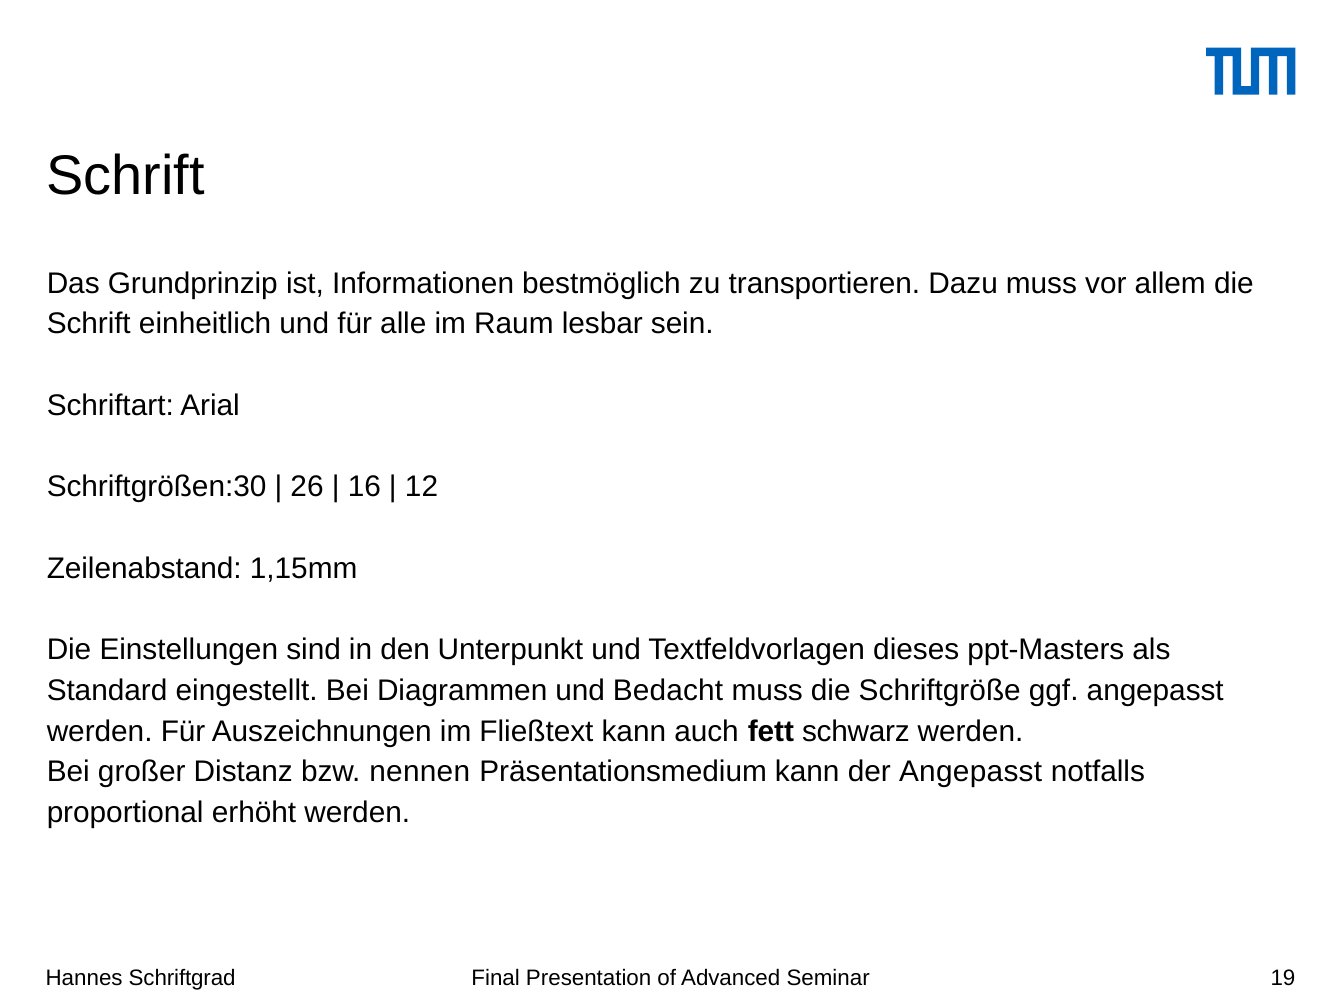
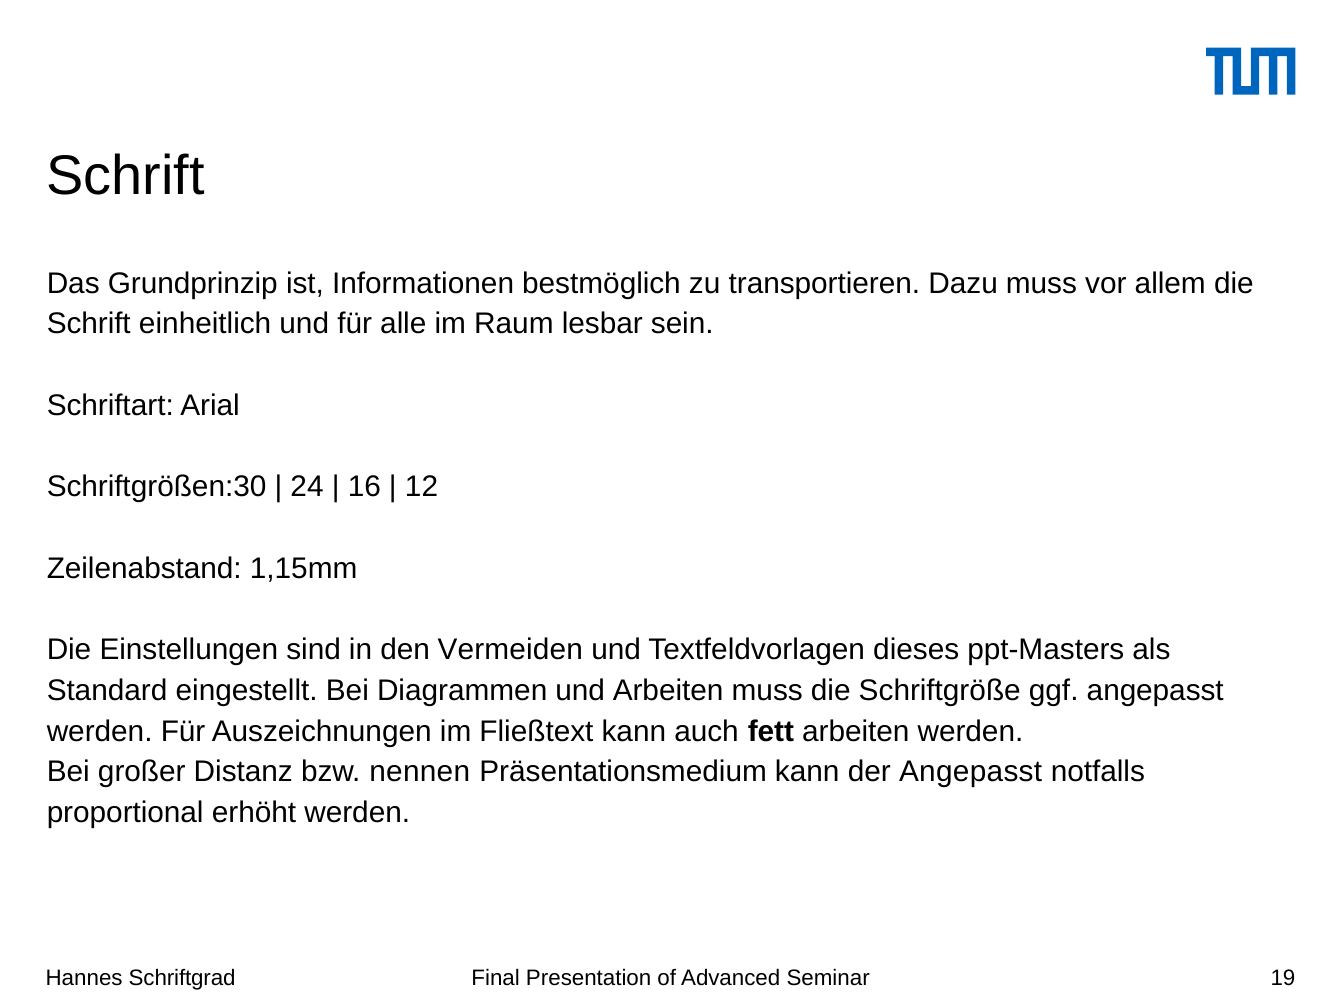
26: 26 -> 24 (307, 487)
Unterpunkt: Unterpunkt -> Vermeiden (510, 650)
und Bedacht: Bedacht -> Arbeiten (668, 691)
fett schwarz: schwarz -> arbeiten (856, 732)
